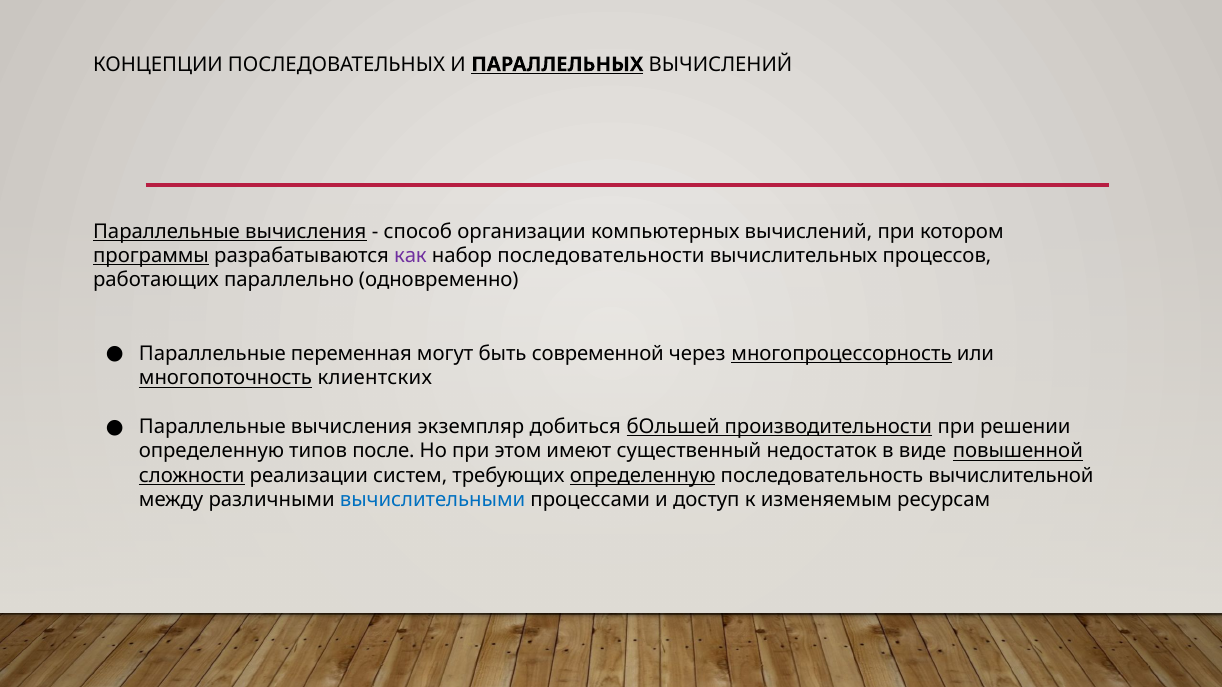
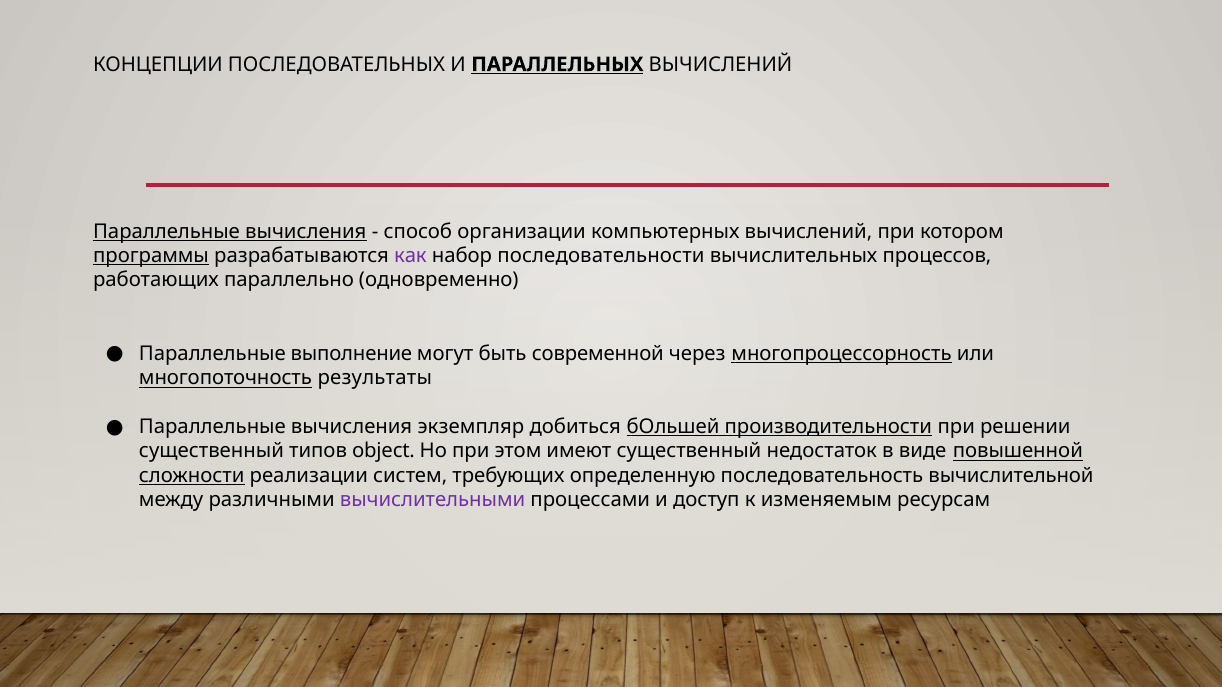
переменная: переменная -> выполнение (351, 354)
клиентских: клиентских -> результаты (375, 378)
определенную: определенную -> существенный (211, 451)
после: после -> object (383, 451)
определенную underline: present -> none (643, 476)
вычислительными colour: blue -> purple (433, 500)
